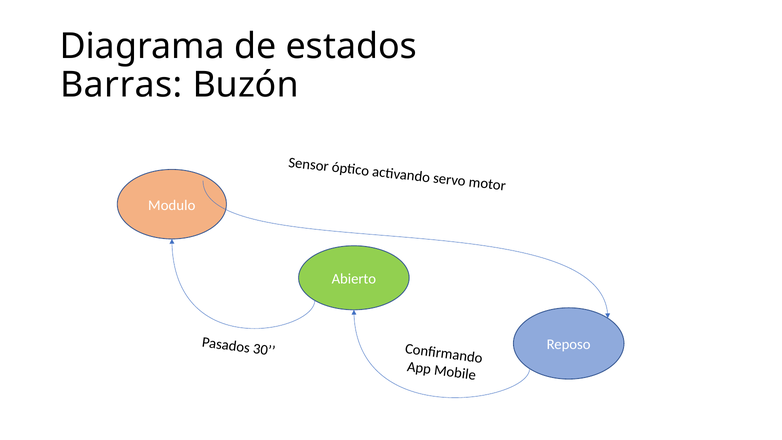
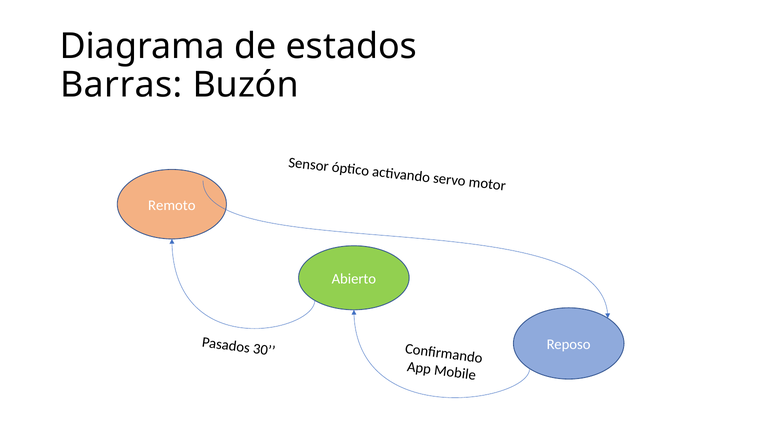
Modulo: Modulo -> Remoto (172, 205)
